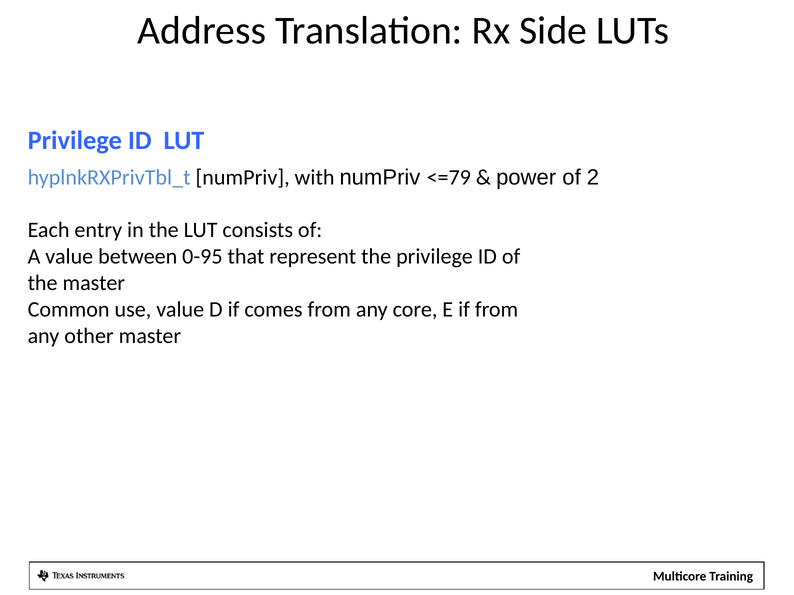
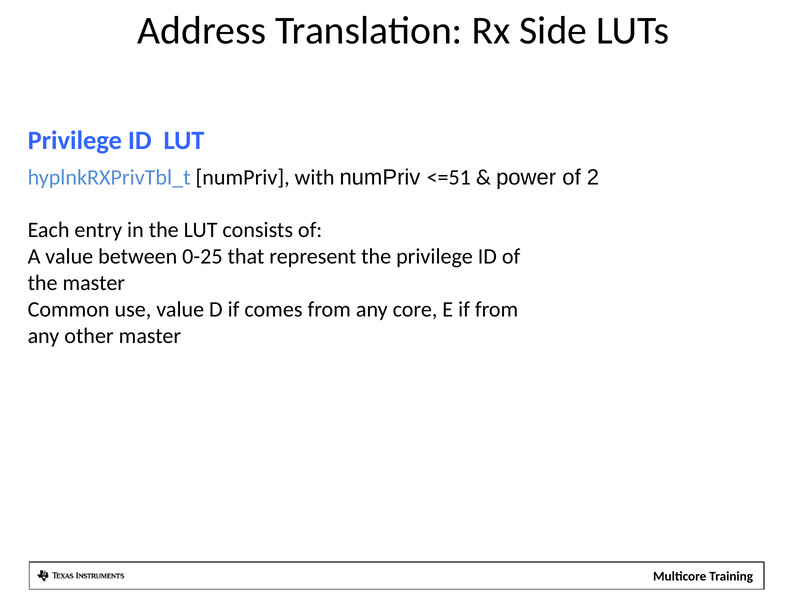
<=79: <=79 -> <=51 (449, 177)
0-95: 0-95 -> 0-25 (202, 257)
